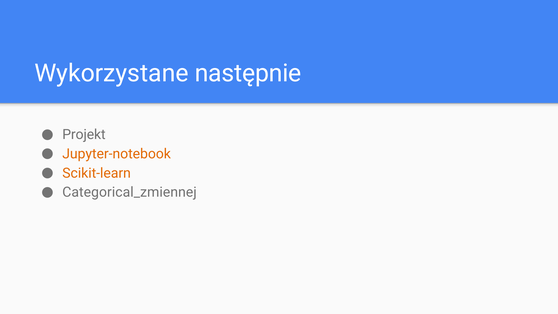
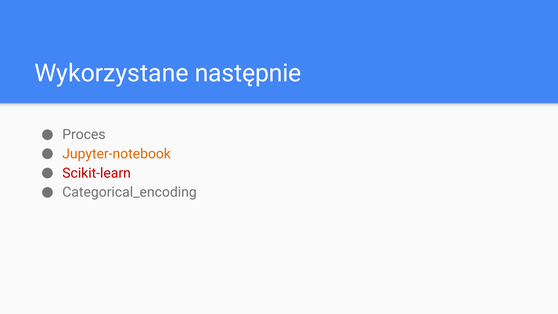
Projekt: Projekt -> Proces (84, 135)
Scikit-learn colour: orange -> red (97, 173)
Categorical_zmiennej: Categorical_zmiennej -> Categorical_encoding (130, 192)
